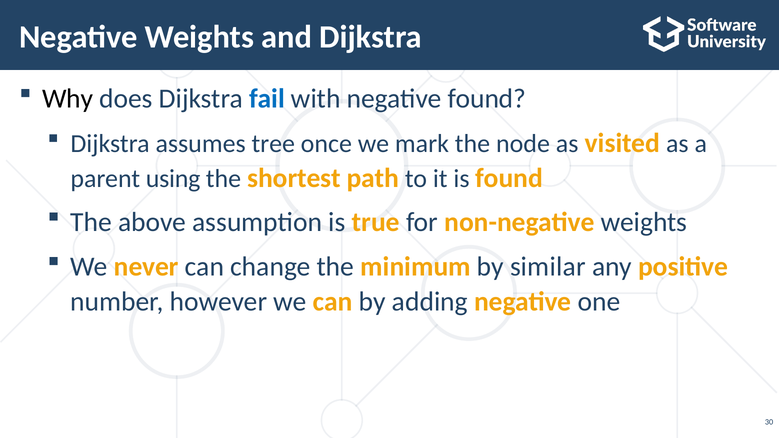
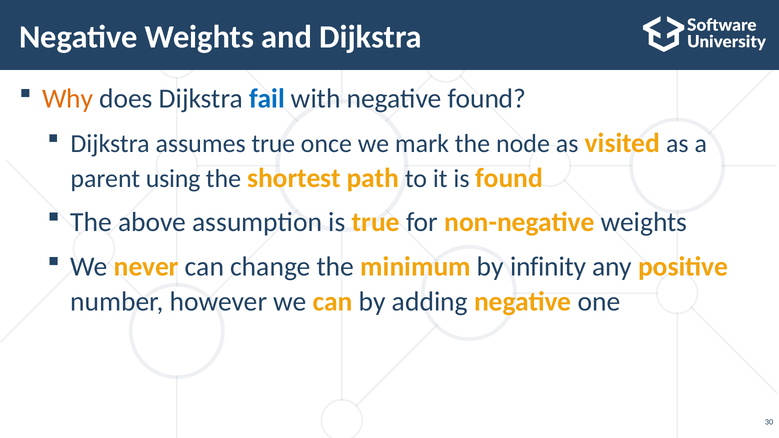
Why colour: black -> orange (68, 99)
assumes tree: tree -> true (273, 144)
similar: similar -> infinity (548, 267)
